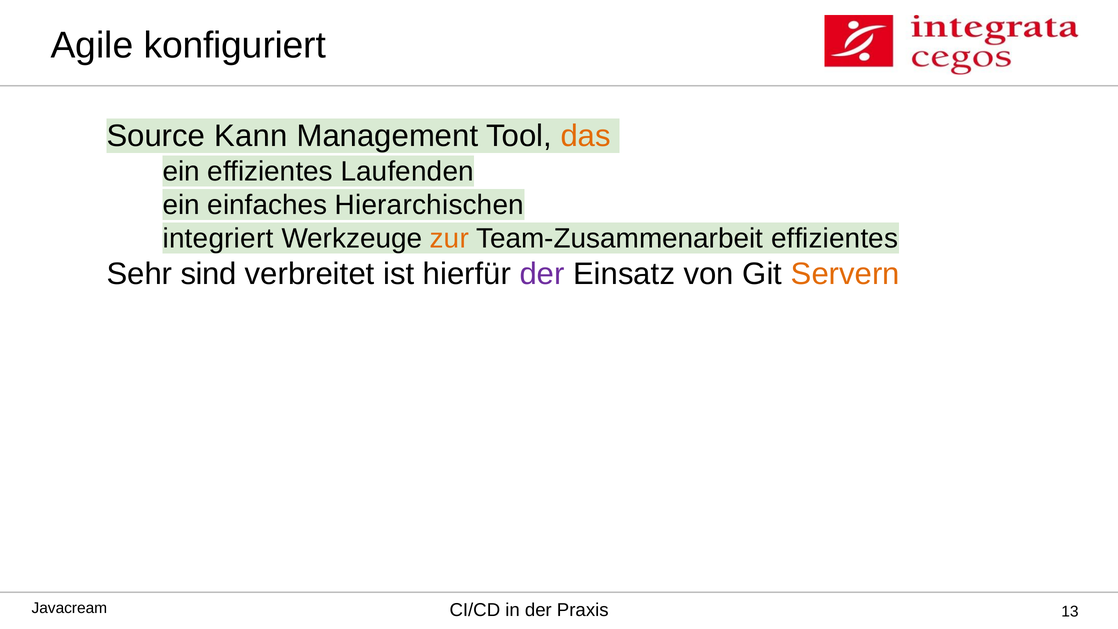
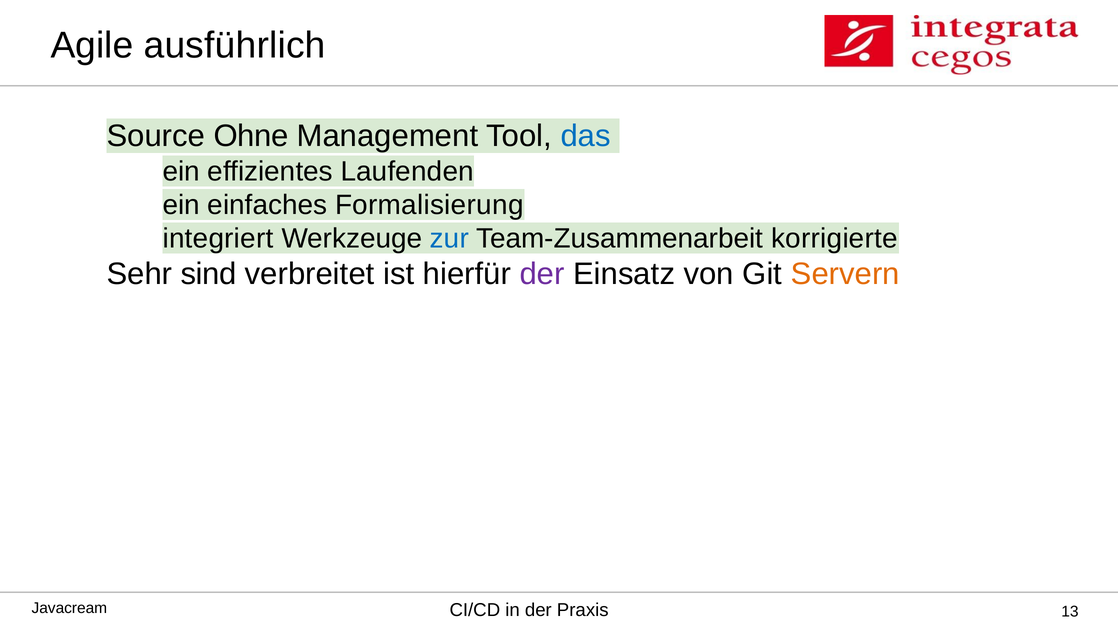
konfiguriert: konfiguriert -> ausführlich (235, 45)
Kann: Kann -> Ohne (251, 136)
das colour: orange -> blue (586, 136)
Hierarchischen: Hierarchischen -> Formalisierung (429, 205)
zur colour: orange -> blue (449, 238)
Team-Zusammenarbeit effizientes: effizientes -> korrigierte (834, 238)
